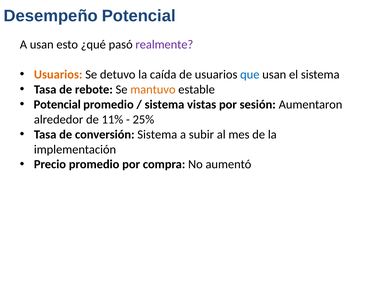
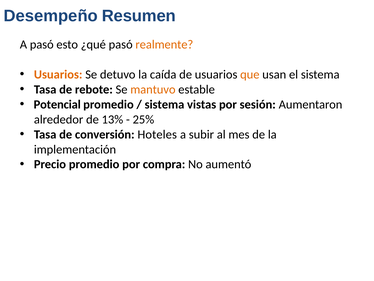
Desempeño Potencial: Potencial -> Resumen (139, 16)
A usan: usan -> pasó (42, 44)
realmente colour: purple -> orange (164, 44)
que colour: blue -> orange (250, 74)
11%: 11% -> 13% (112, 119)
conversión Sistema: Sistema -> Hoteles (157, 134)
